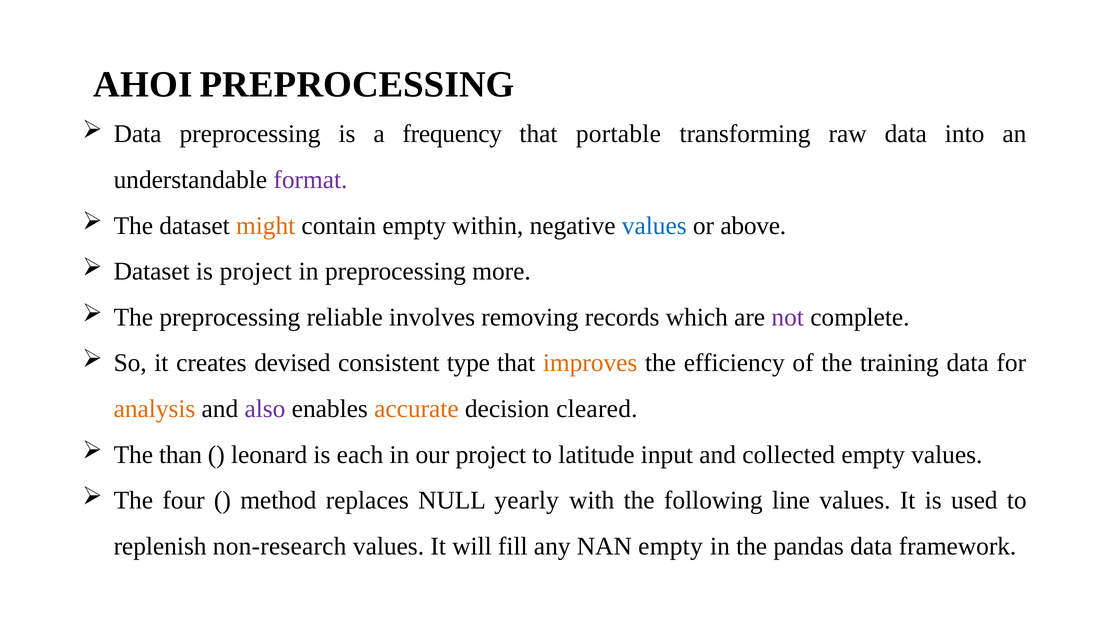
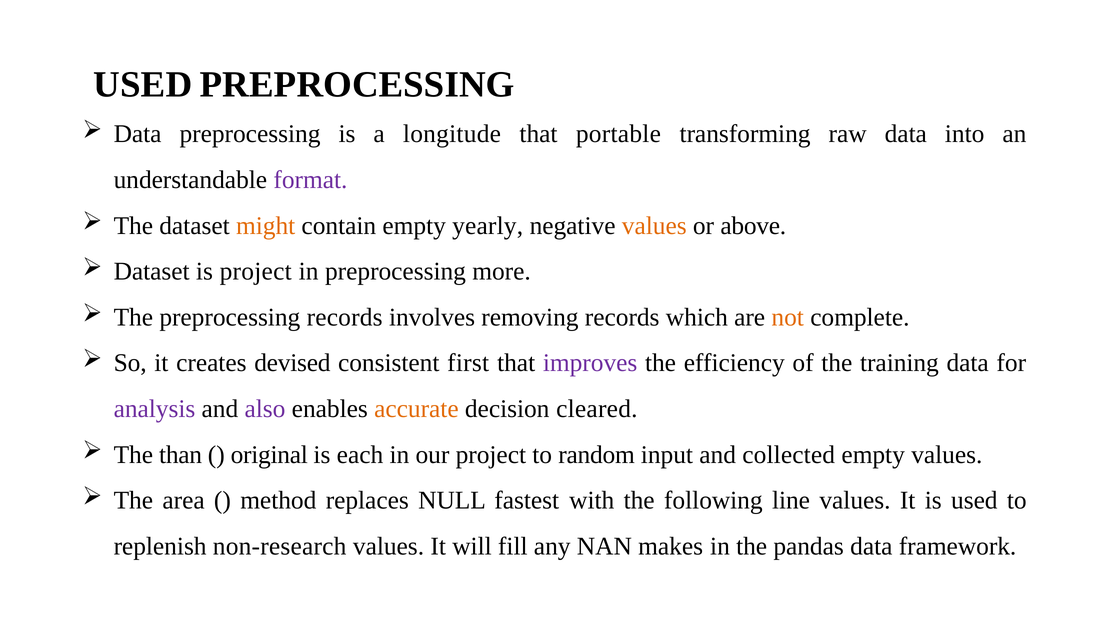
AHOI: AHOI -> USED (143, 84)
frequency: frequency -> longitude (452, 134)
within: within -> yearly (488, 225)
values colour: blue -> orange (654, 225)
preprocessing reliable: reliable -> records (345, 317)
not colour: purple -> orange (788, 317)
type: type -> first (468, 363)
improves colour: orange -> purple (590, 363)
analysis colour: orange -> purple (154, 408)
leonard: leonard -> original (269, 454)
latitude: latitude -> random (597, 454)
four: four -> area (184, 500)
yearly: yearly -> fastest (527, 500)
NAN empty: empty -> makes (671, 546)
